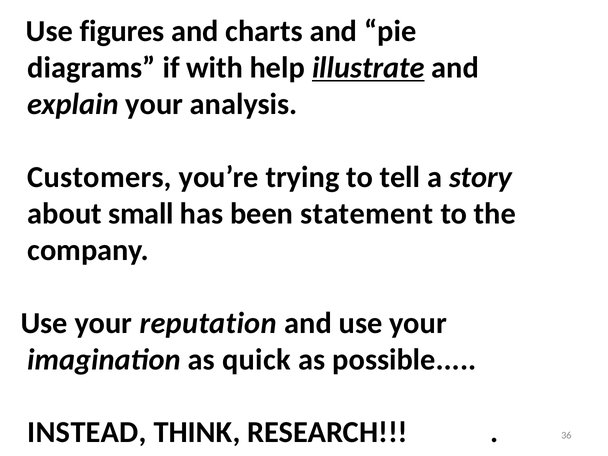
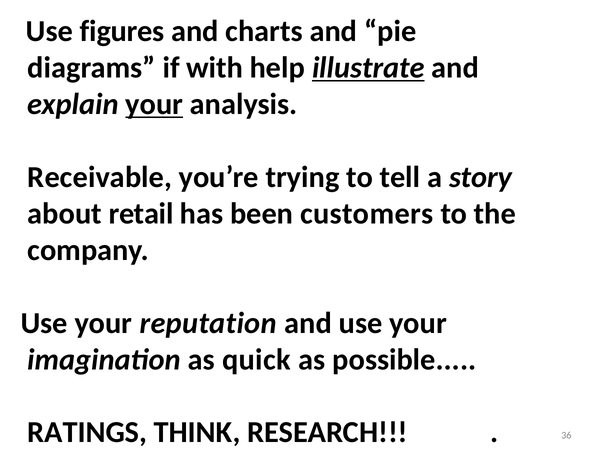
your underline: none -> present (154, 104)
Customers: Customers -> Receivable (100, 177)
small: small -> retail (141, 214)
statement: statement -> customers (367, 214)
INSTEAD: INSTEAD -> RATINGS (87, 432)
